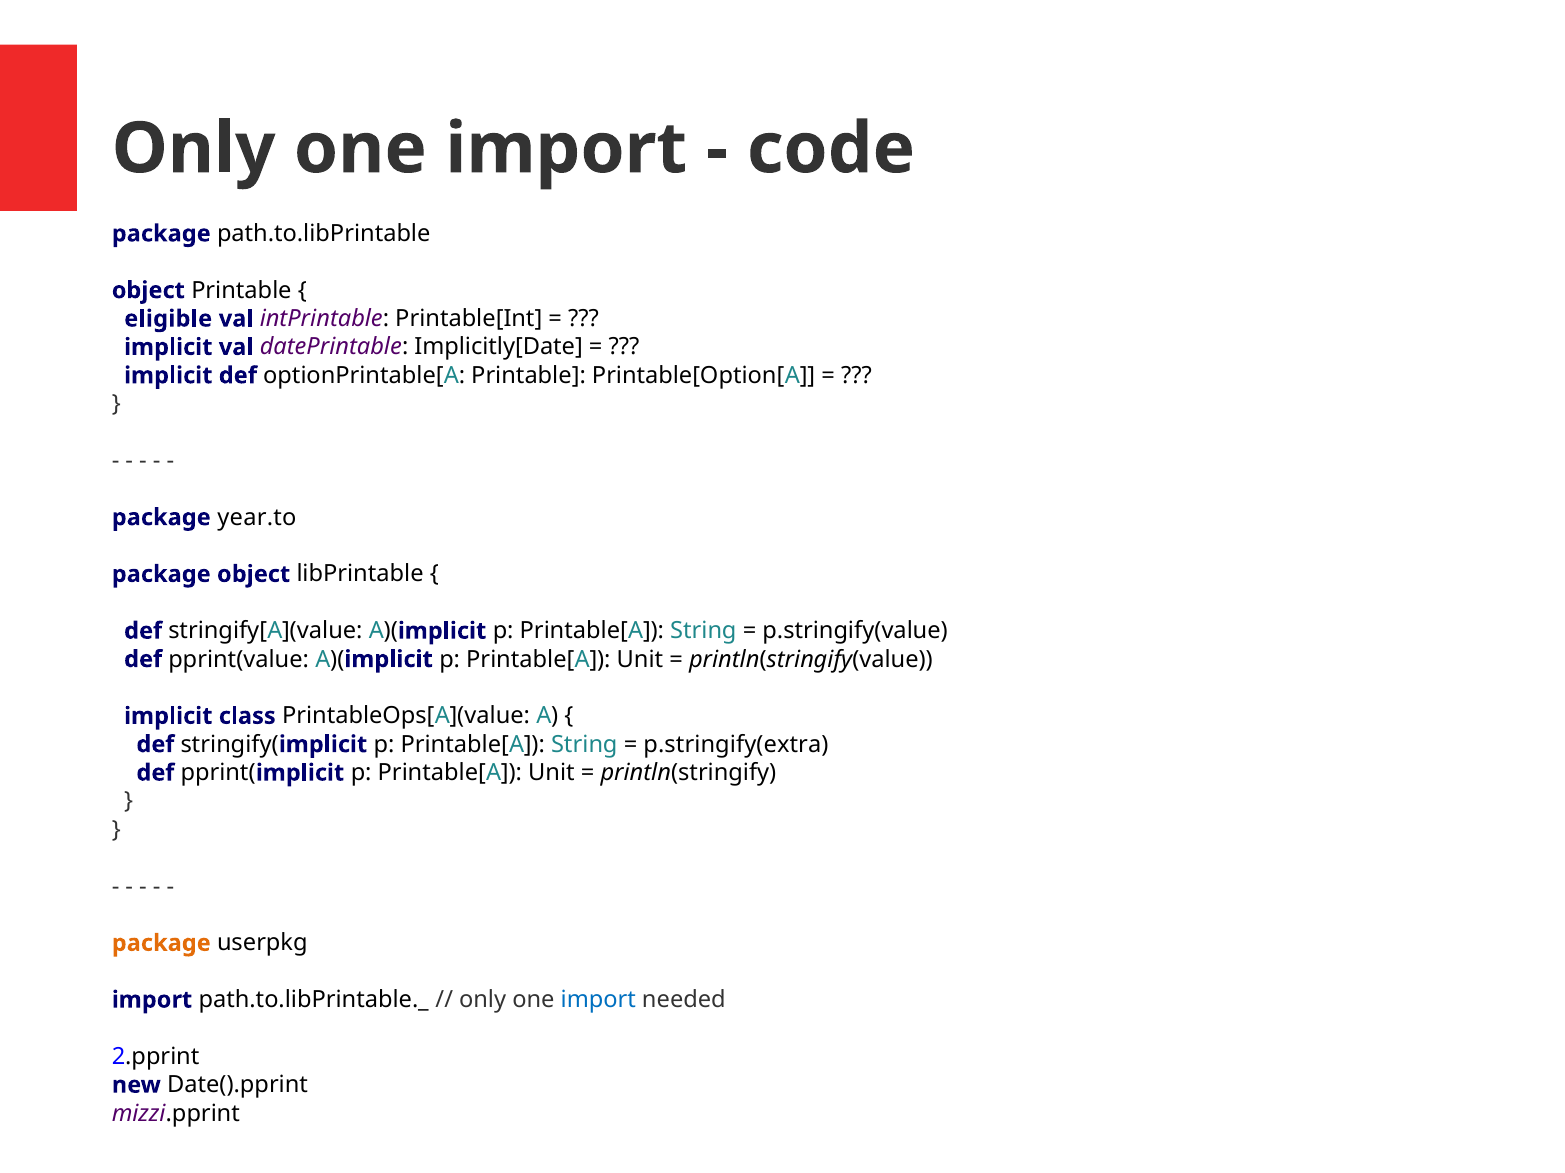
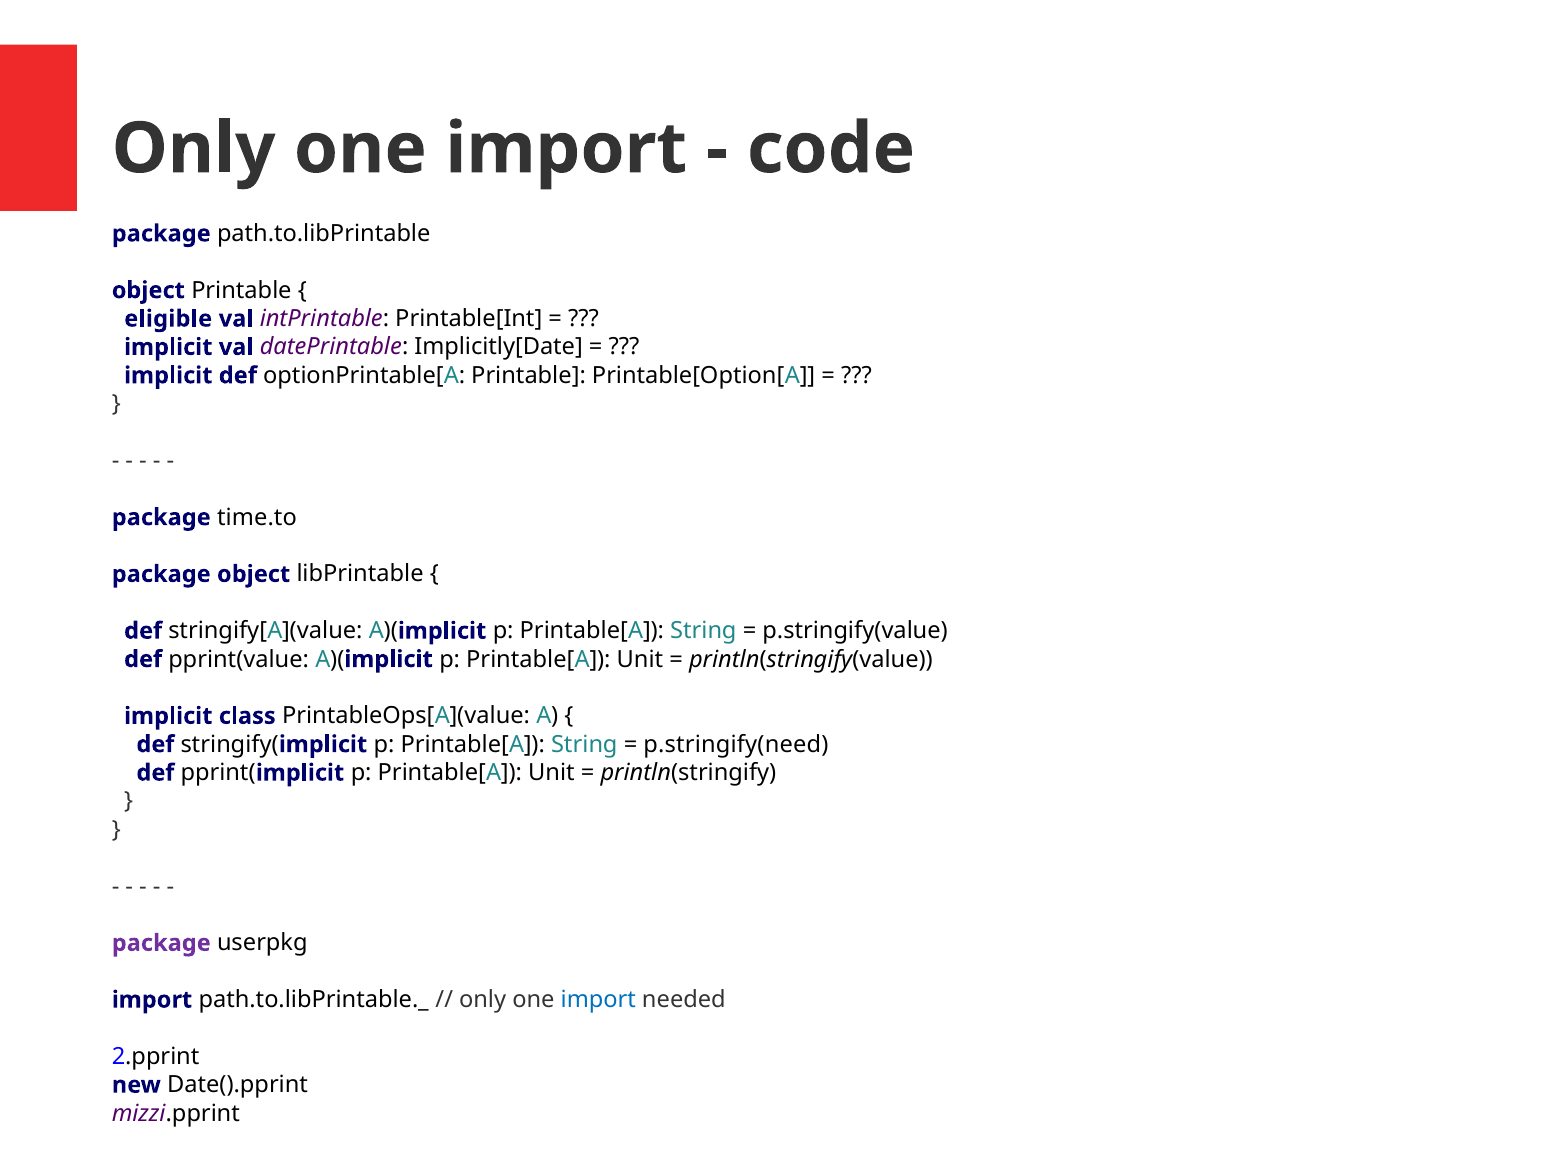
year.to: year.to -> time.to (257, 518)
p.stringify(extra: p.stringify(extra -> p.stringify(need (736, 745)
package colour: orange -> purple (161, 944)
